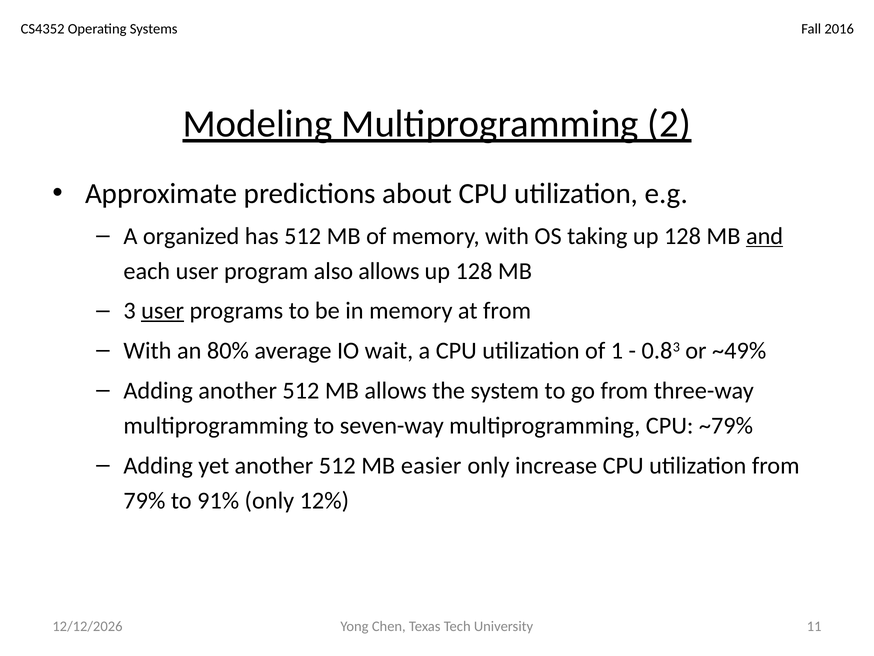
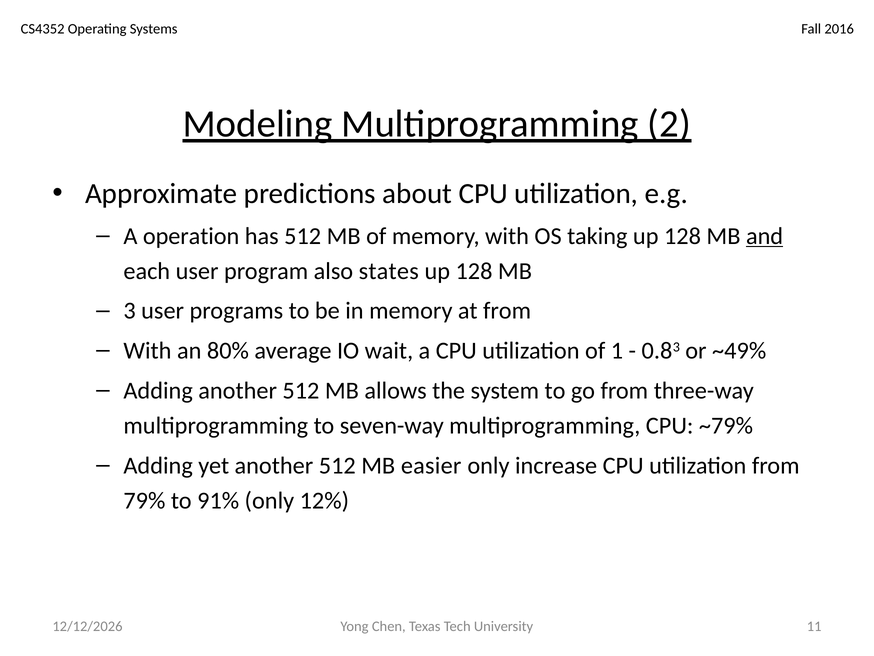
organized: organized -> operation (191, 236)
also allows: allows -> states (389, 271)
user underline: present -> none (163, 311)
